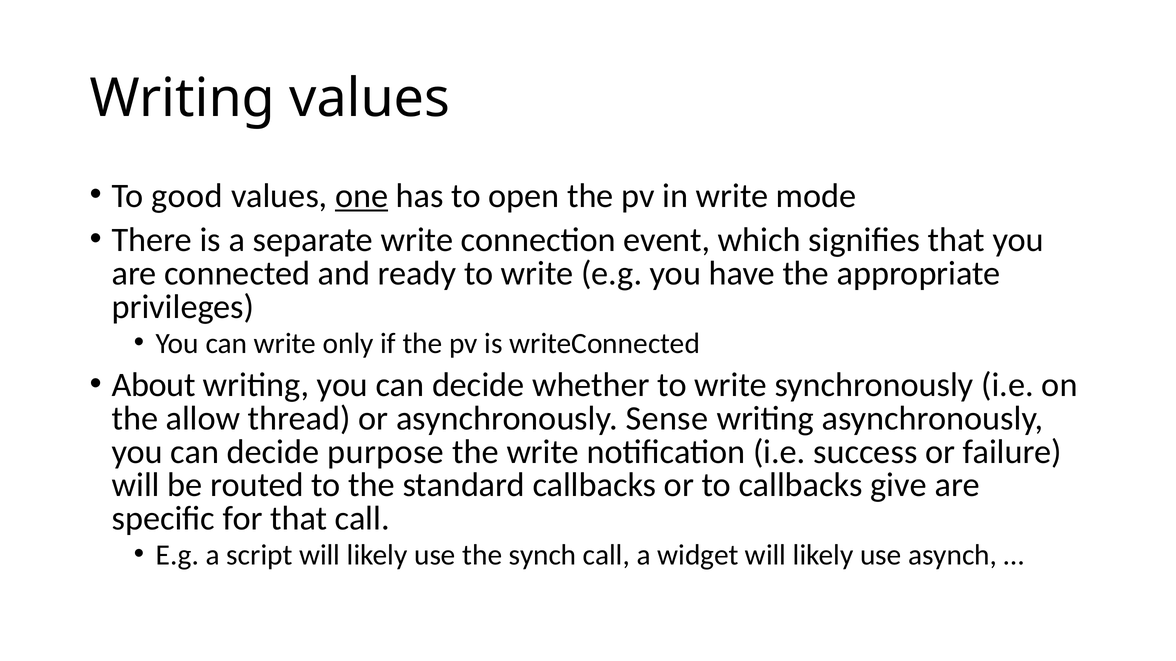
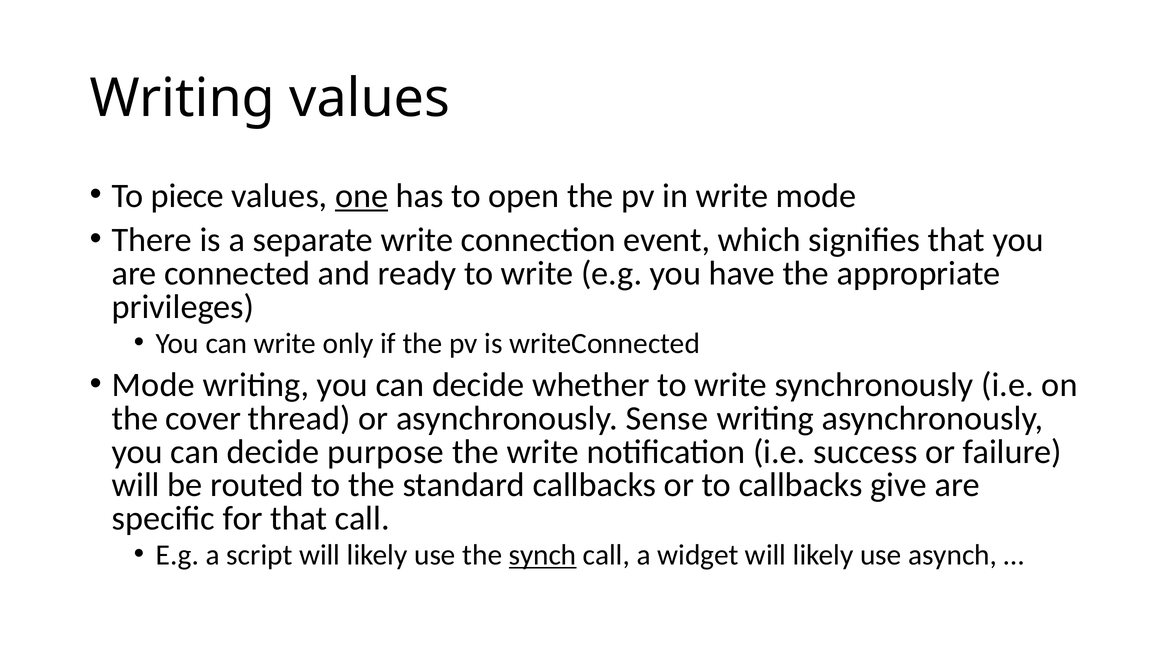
good: good -> piece (187, 196)
About: About -> Mode (153, 385)
allow: allow -> cover (203, 419)
synch underline: none -> present (543, 556)
